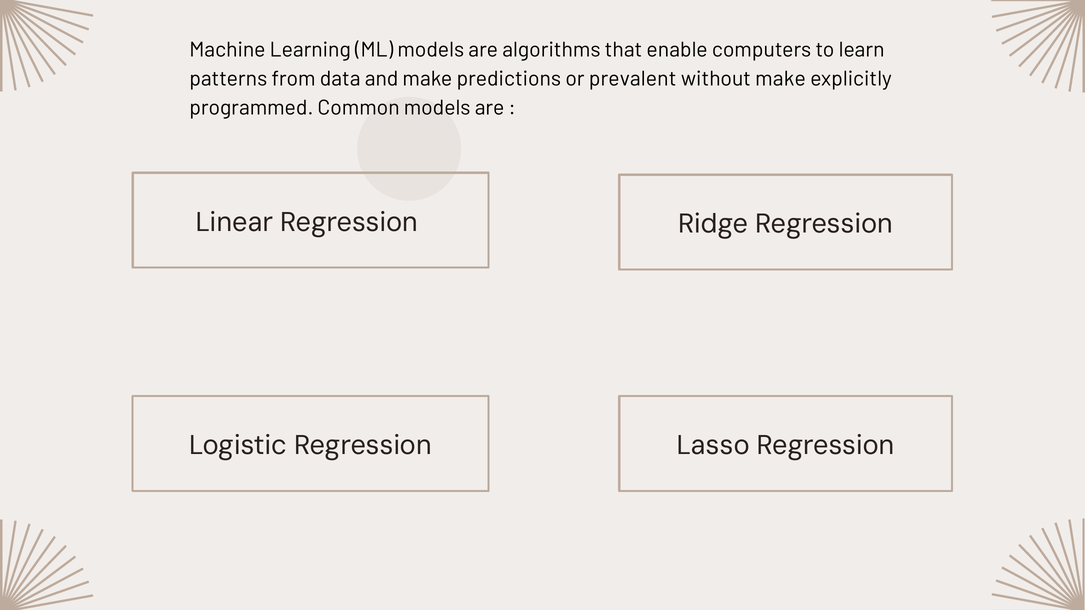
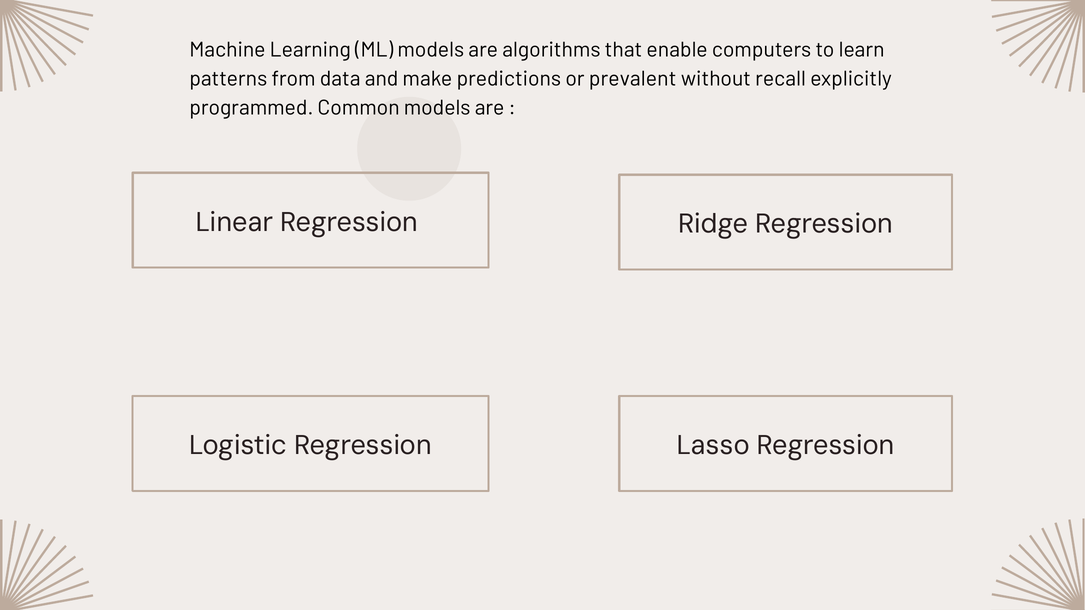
without make: make -> recall (781, 79)
